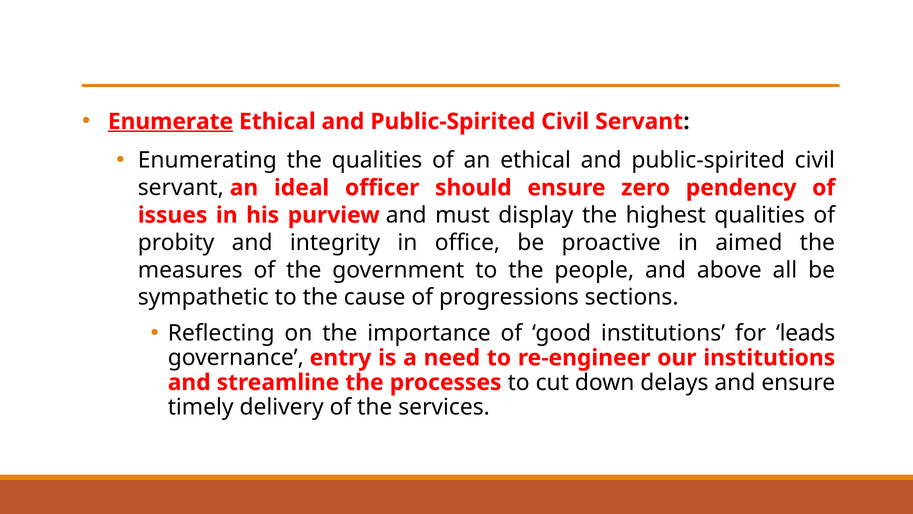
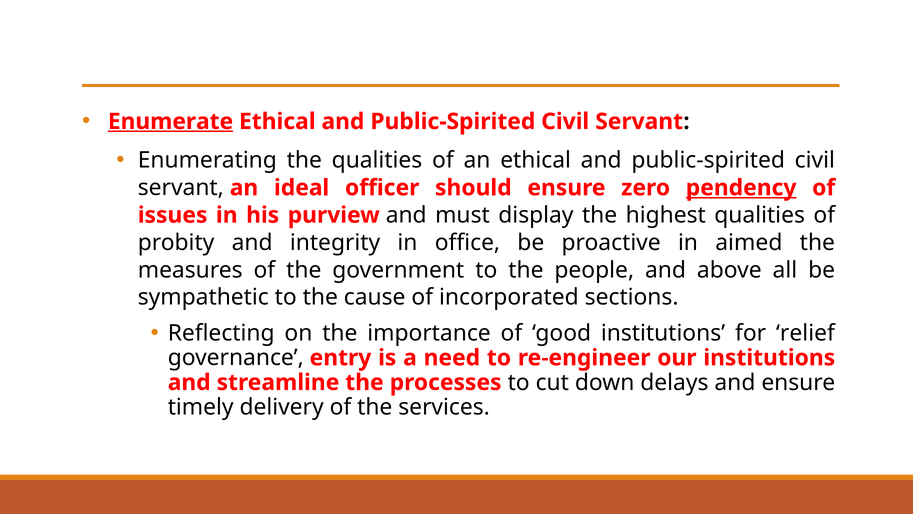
pendency underline: none -> present (741, 188)
progressions: progressions -> incorporated (509, 297)
leads: leads -> relief (805, 333)
